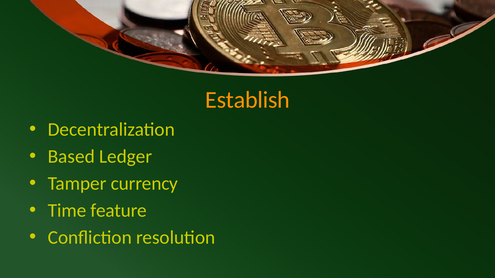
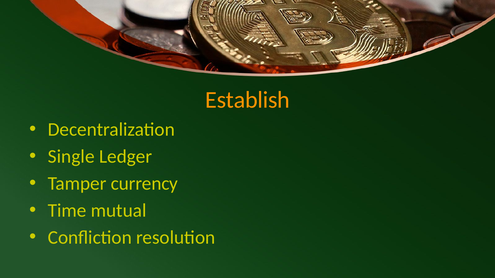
Based: Based -> Single (71, 157)
feature: feature -> mutual (119, 211)
